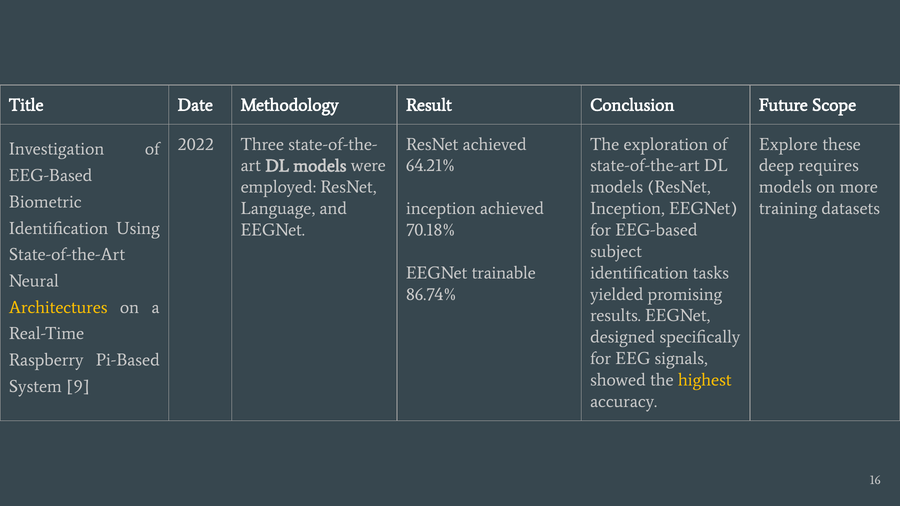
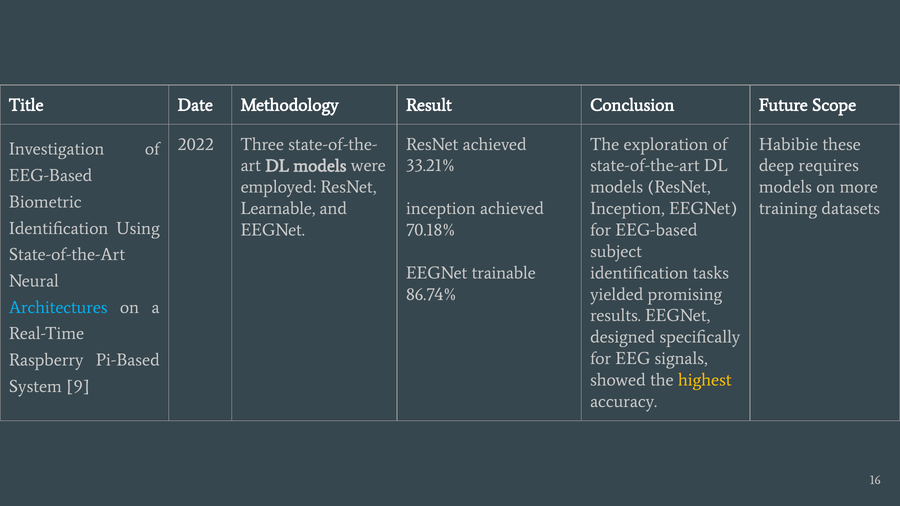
Explore: Explore -> Habibie (788, 144)
64.21%: 64.21% -> 33.21% (431, 166)
Language: Language -> Learnable (278, 209)
Architectures colour: yellow -> light blue (58, 307)
